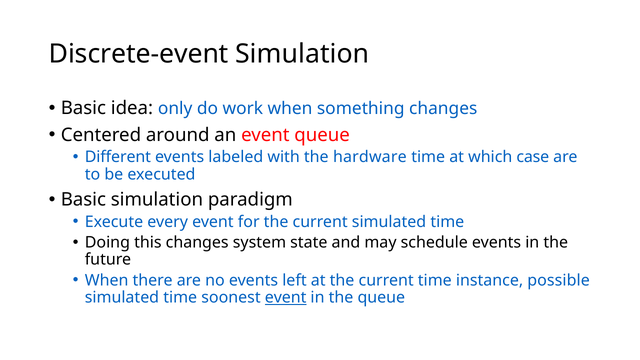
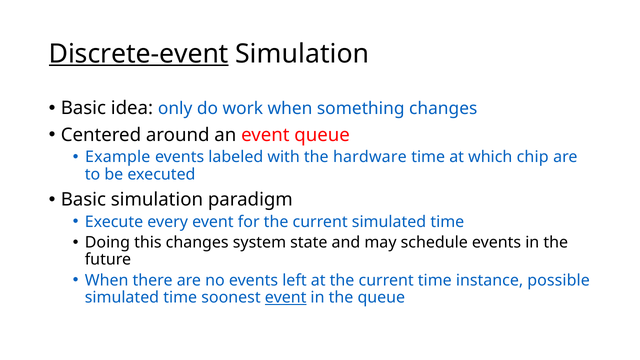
Discrete-event underline: none -> present (139, 54)
Different: Different -> Example (118, 157)
case: case -> chip (533, 157)
